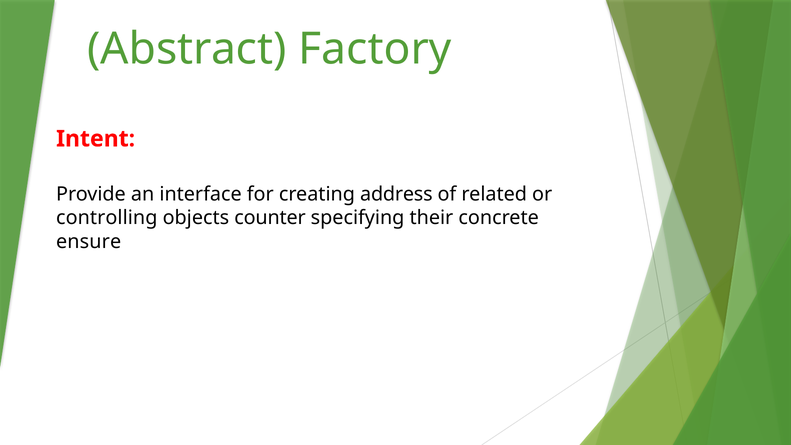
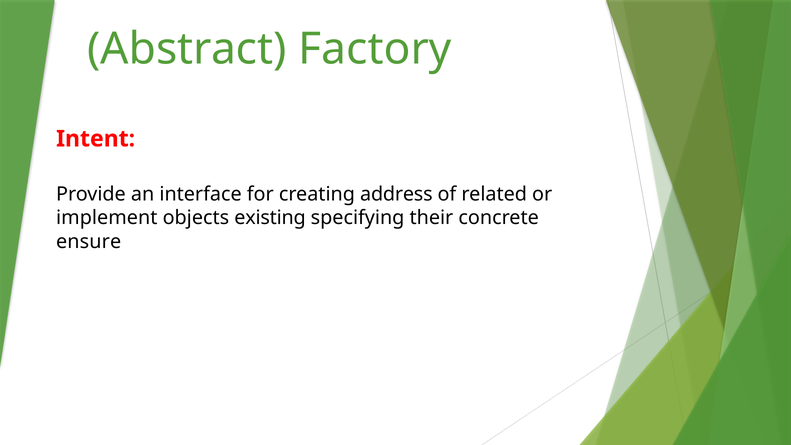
controlling: controlling -> implement (107, 218)
counter: counter -> existing (270, 218)
